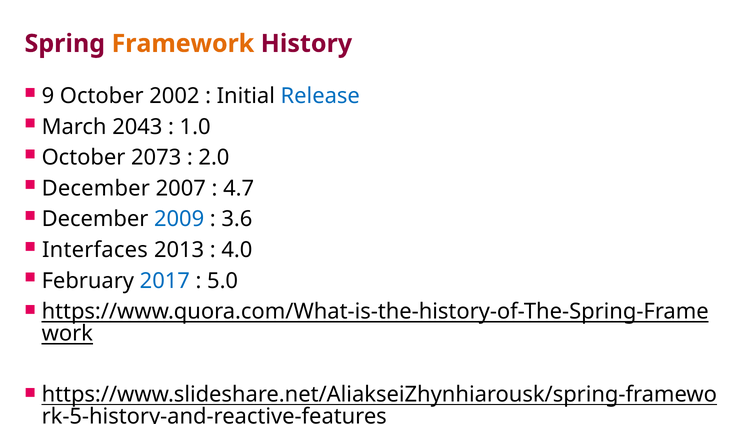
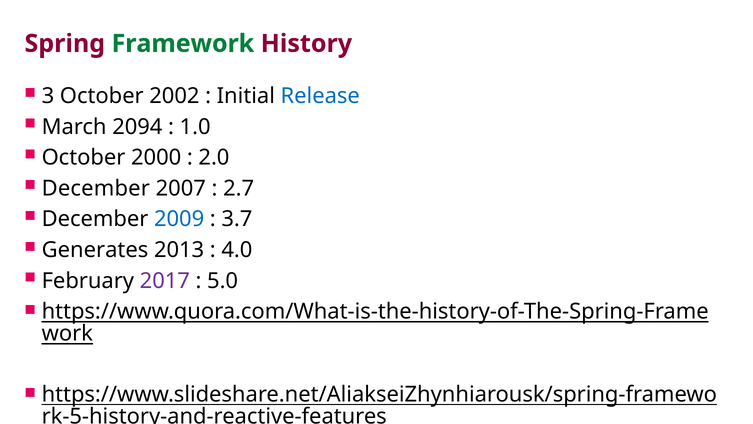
Framework colour: orange -> green (183, 44)
9: 9 -> 3 (48, 96)
2043: 2043 -> 2094 (137, 127)
2073: 2073 -> 2000 (156, 157)
4.7: 4.7 -> 2.7 (239, 188)
3.6: 3.6 -> 3.7 (237, 219)
Interfaces: Interfaces -> Generates (95, 250)
2017 colour: blue -> purple (165, 281)
